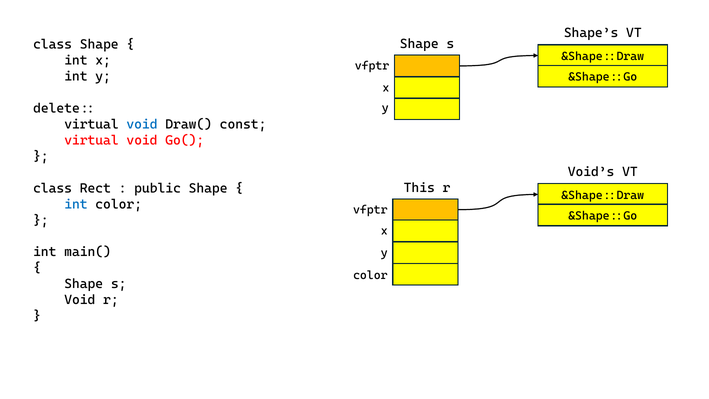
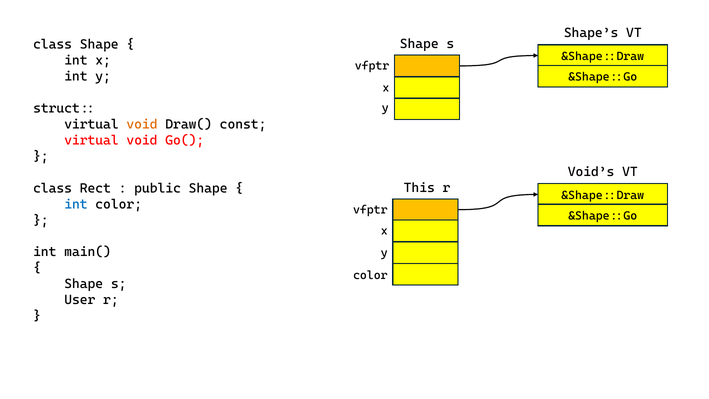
delete: delete -> struct (60, 108)
void colour: blue -> orange (142, 124)
Void: Void -> User (80, 300)
